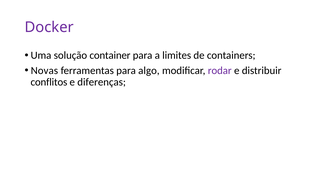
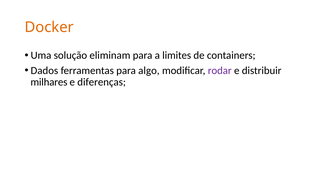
Docker colour: purple -> orange (49, 27)
container: container -> eliminam (110, 55)
Novas: Novas -> Dados (44, 70)
conflitos: conflitos -> milhares (49, 82)
